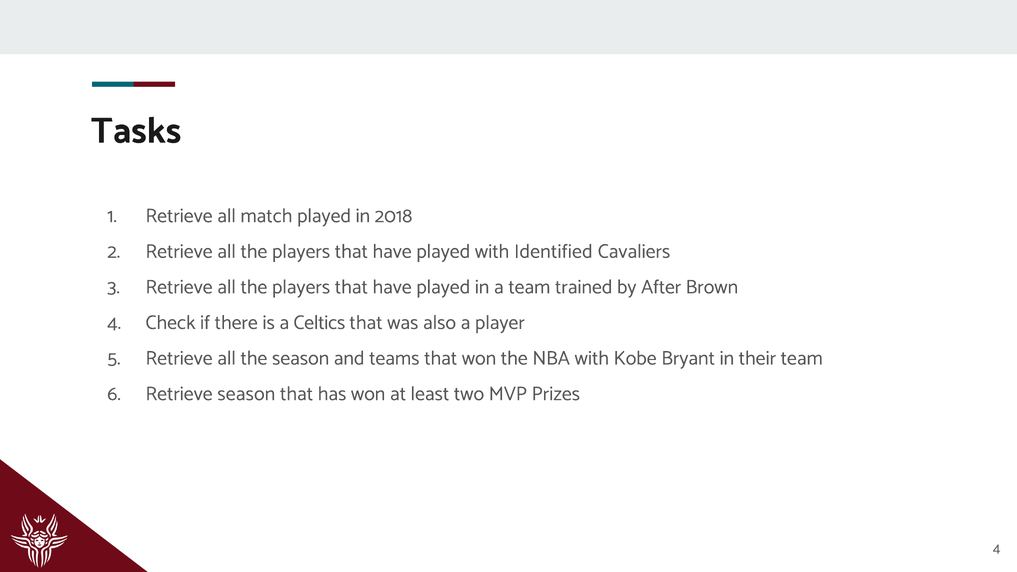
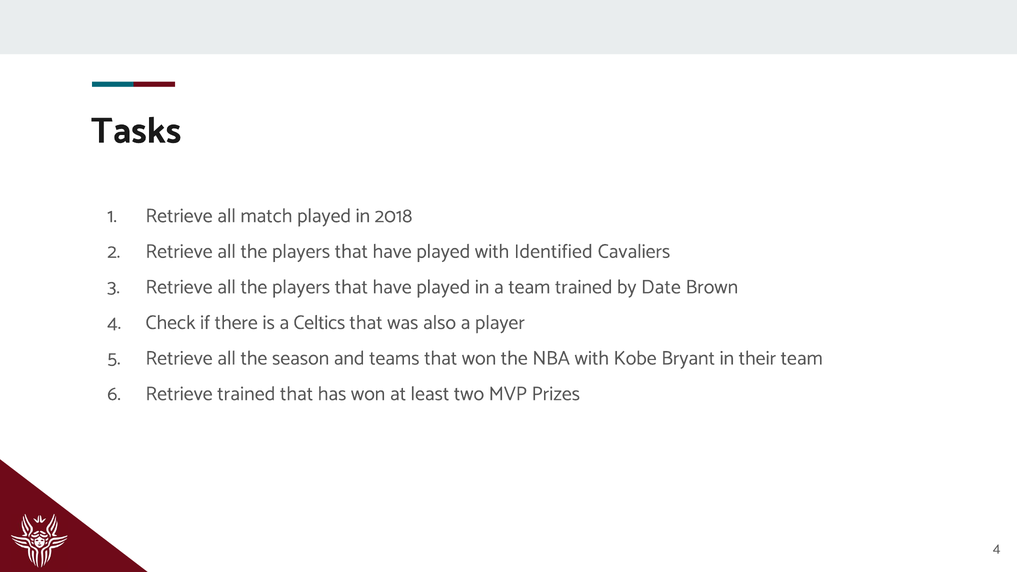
After: After -> Date (661, 287)
Retrieve season: season -> trained (246, 394)
